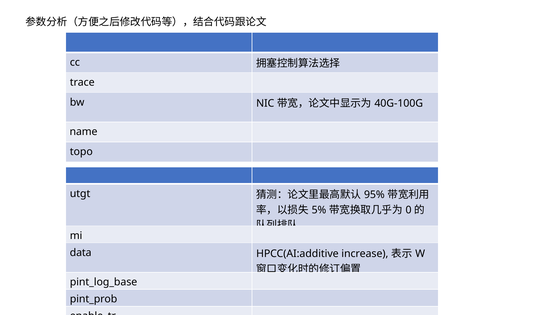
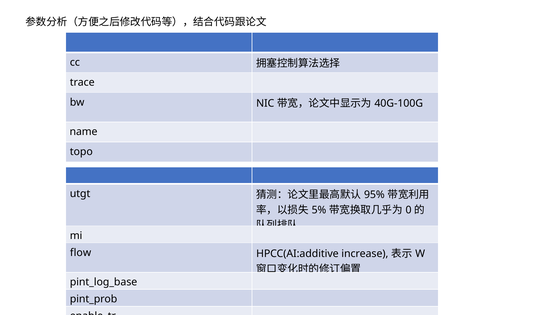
data: data -> flow (81, 252)
